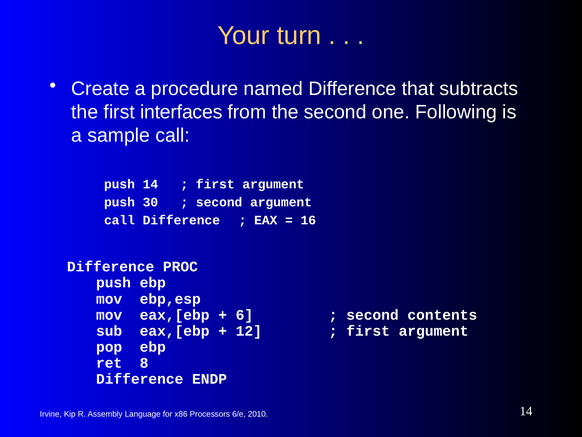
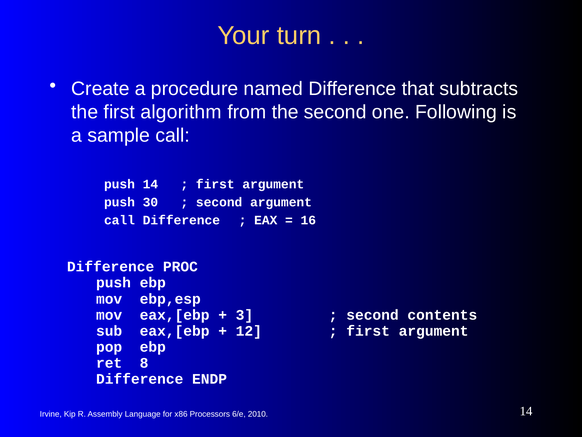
interfaces: interfaces -> algorithm (181, 112)
6: 6 -> 3 (244, 315)
